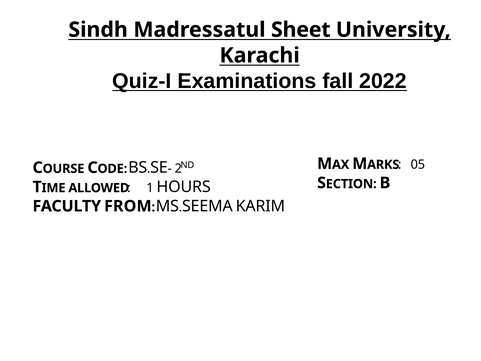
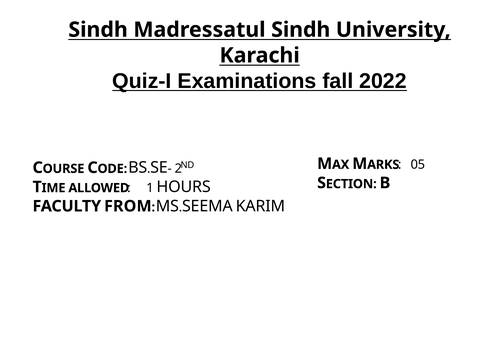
Madressatul Sheet: Sheet -> Sindh (301, 30)
